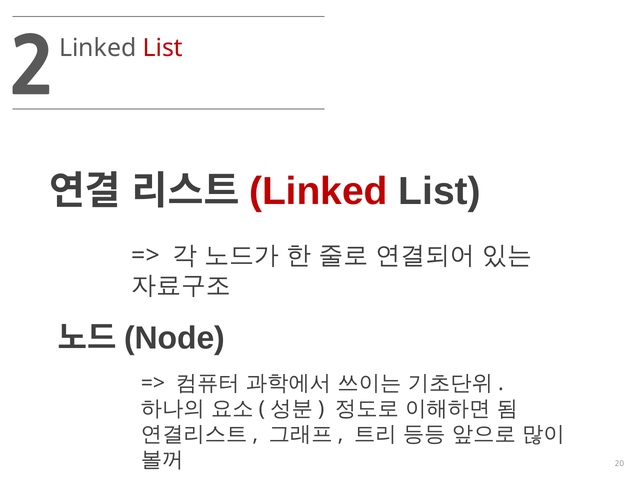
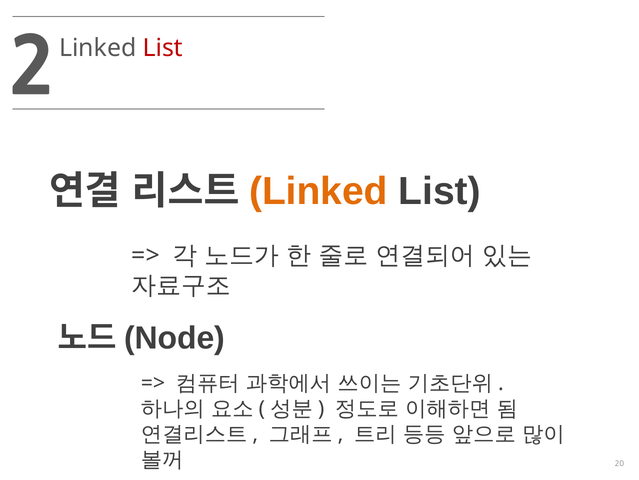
Linked colour: red -> orange (318, 191)
